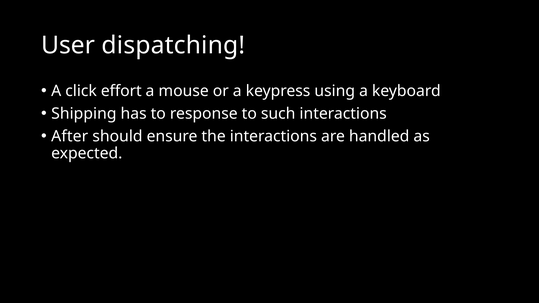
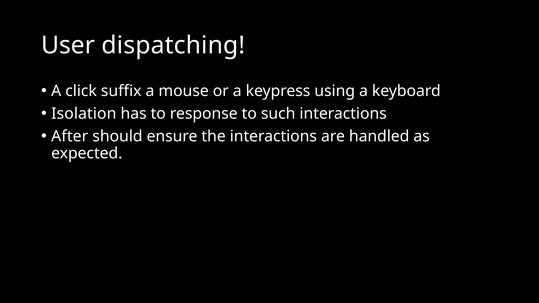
effort: effort -> suffix (121, 91)
Shipping: Shipping -> Isolation (84, 114)
